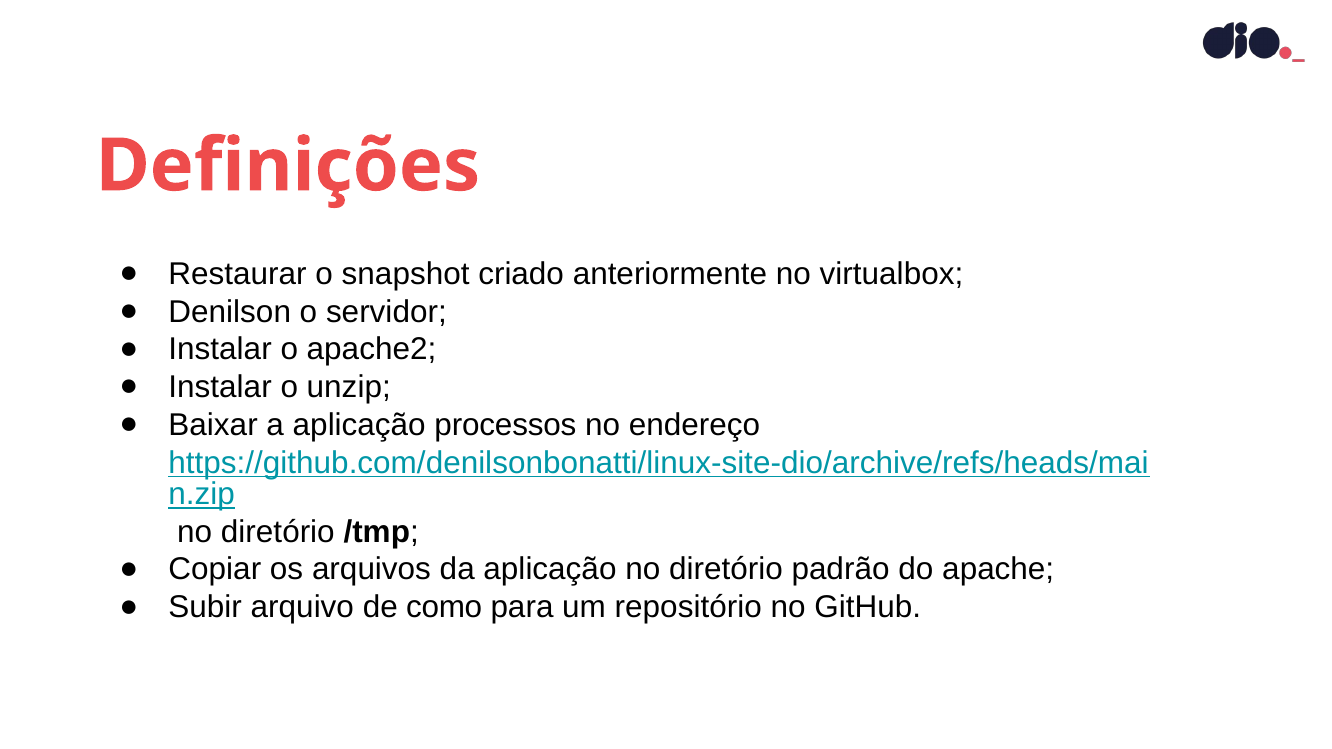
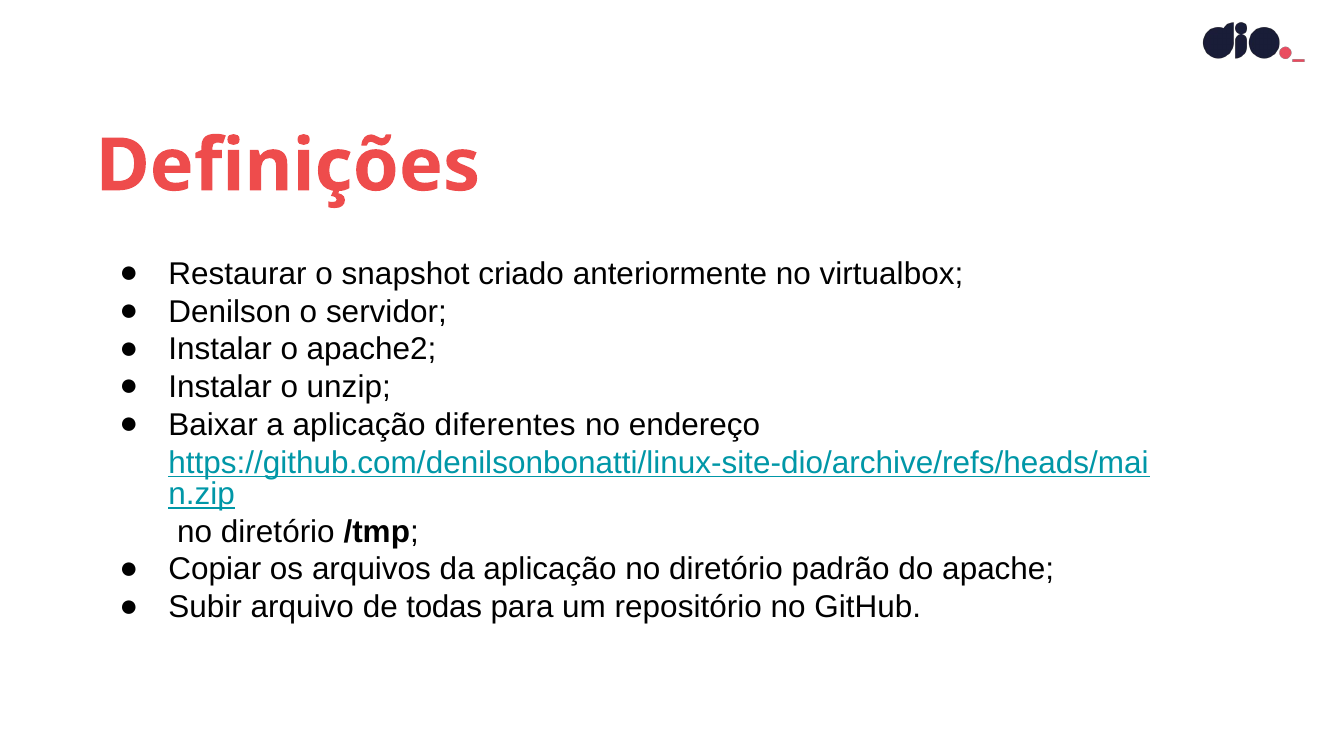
processos: processos -> diferentes (505, 425)
como: como -> todas (444, 608)
